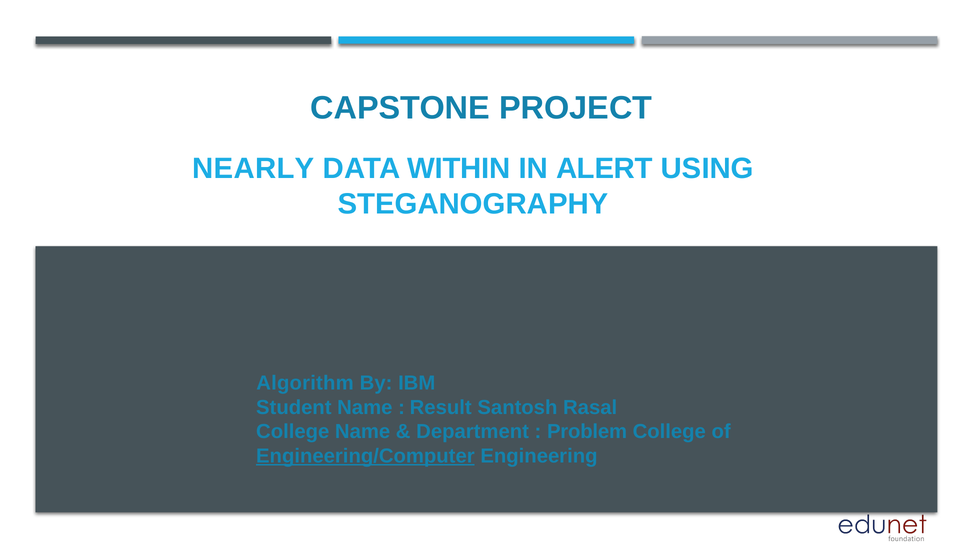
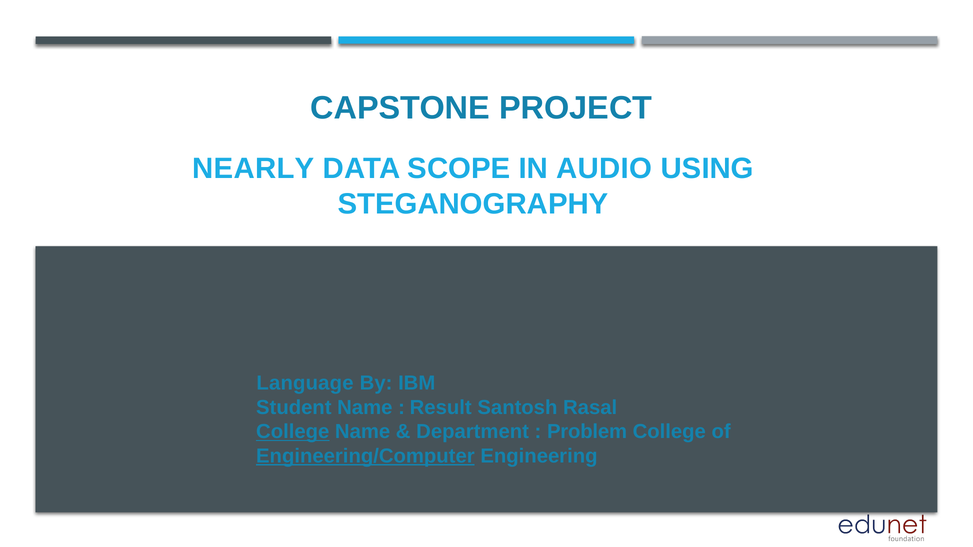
WITHIN: WITHIN -> SCOPE (459, 169)
ALERT: ALERT -> AUDIO (604, 169)
Algorithm: Algorithm -> Language (305, 383)
College underline: none -> present (293, 432)
